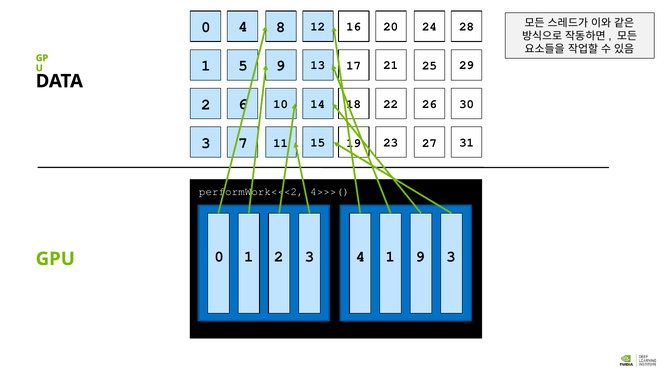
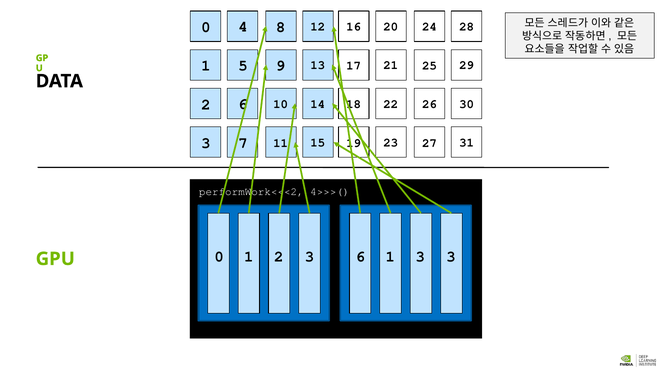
4: 4 -> 6 (361, 257)
1 9: 9 -> 3 (420, 257)
